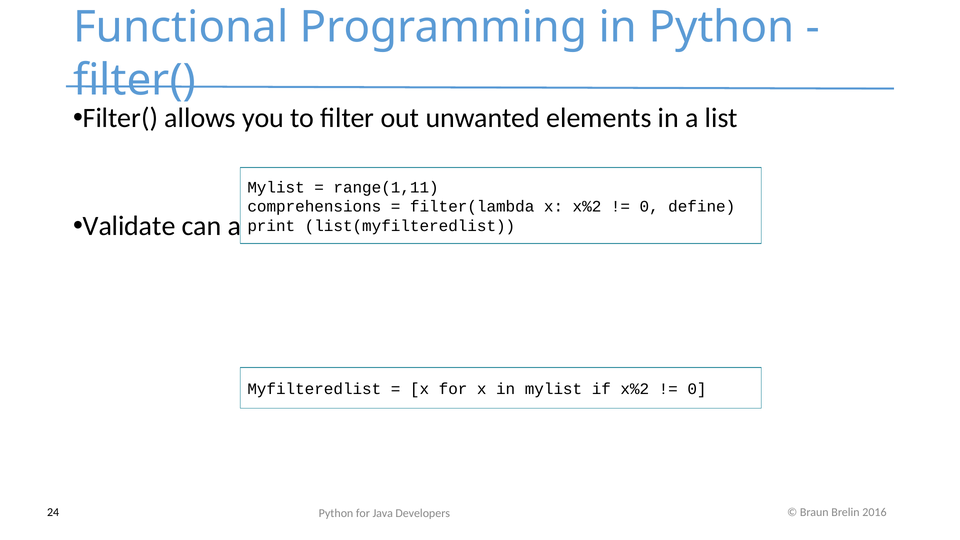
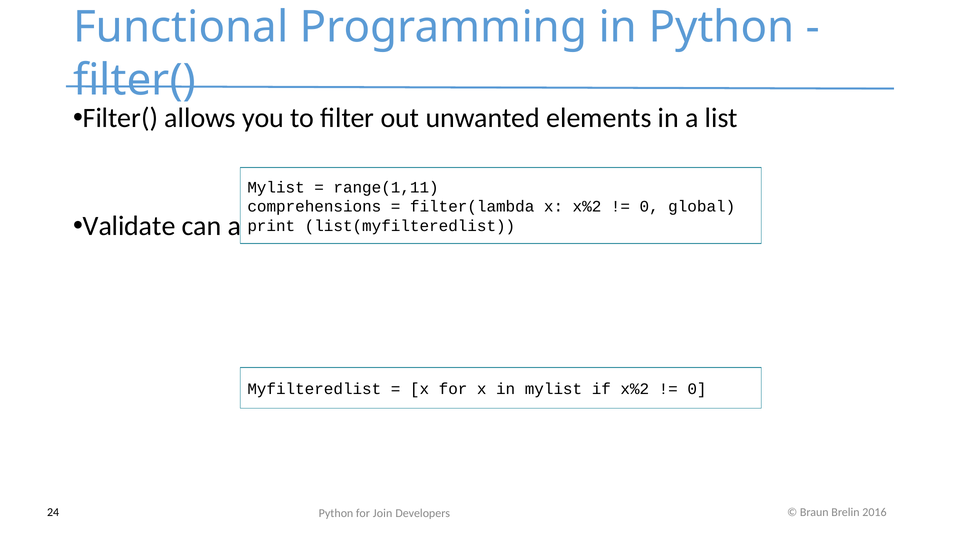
define: define -> global (702, 207)
Java: Java -> Join (383, 513)
